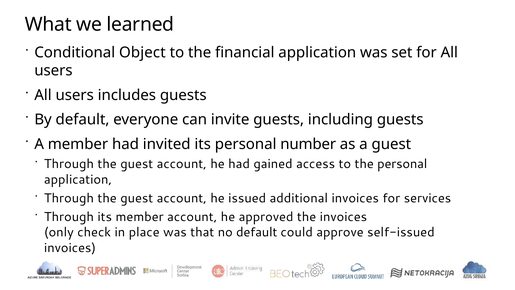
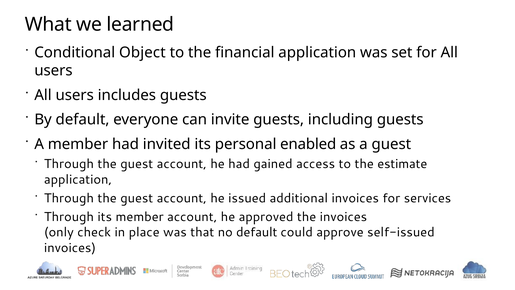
number: number -> enabled (308, 144)
the personal: personal -> estimate (402, 164)
